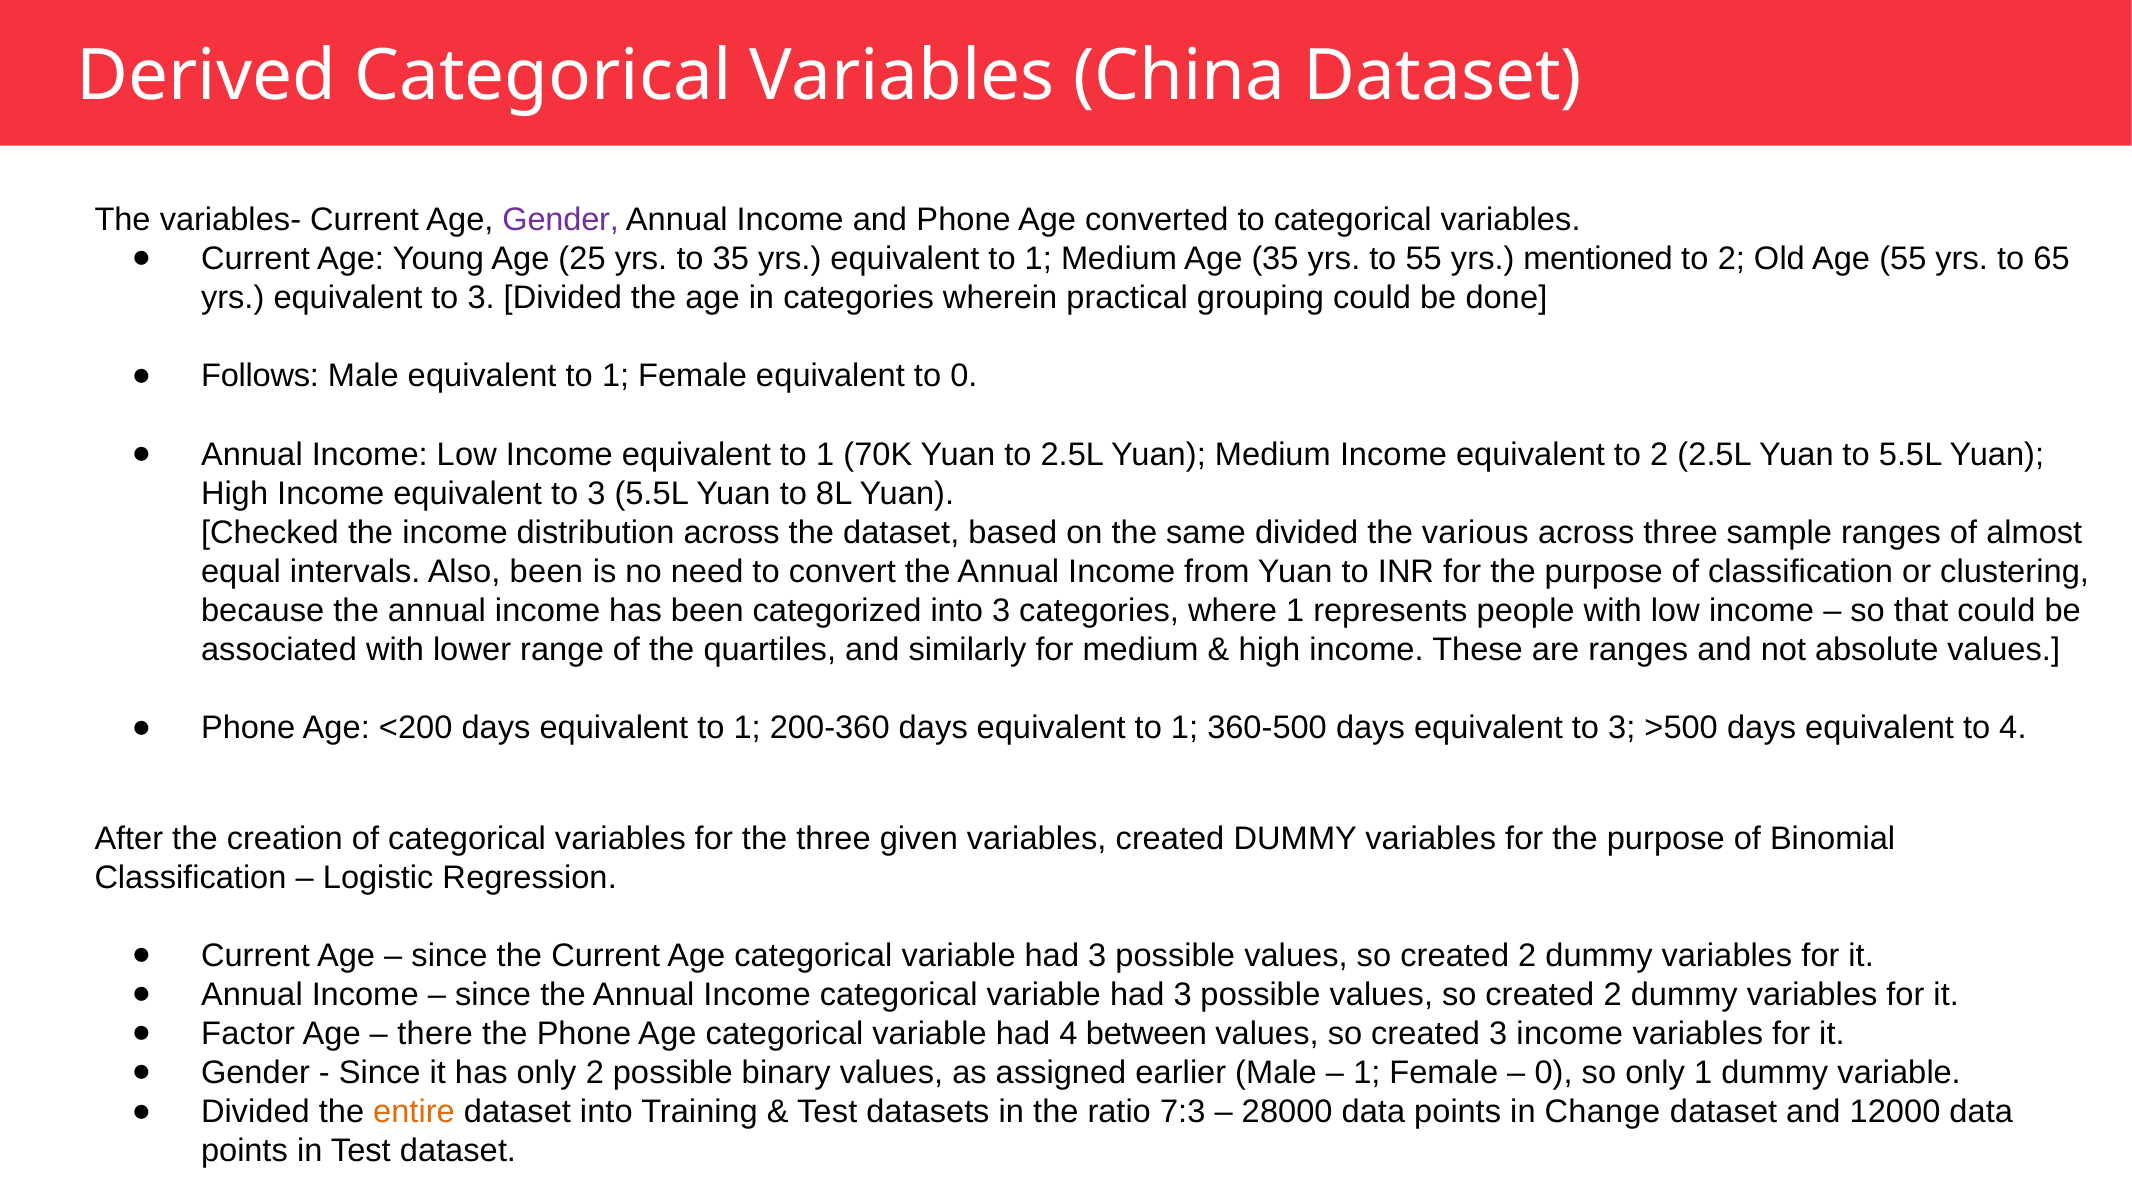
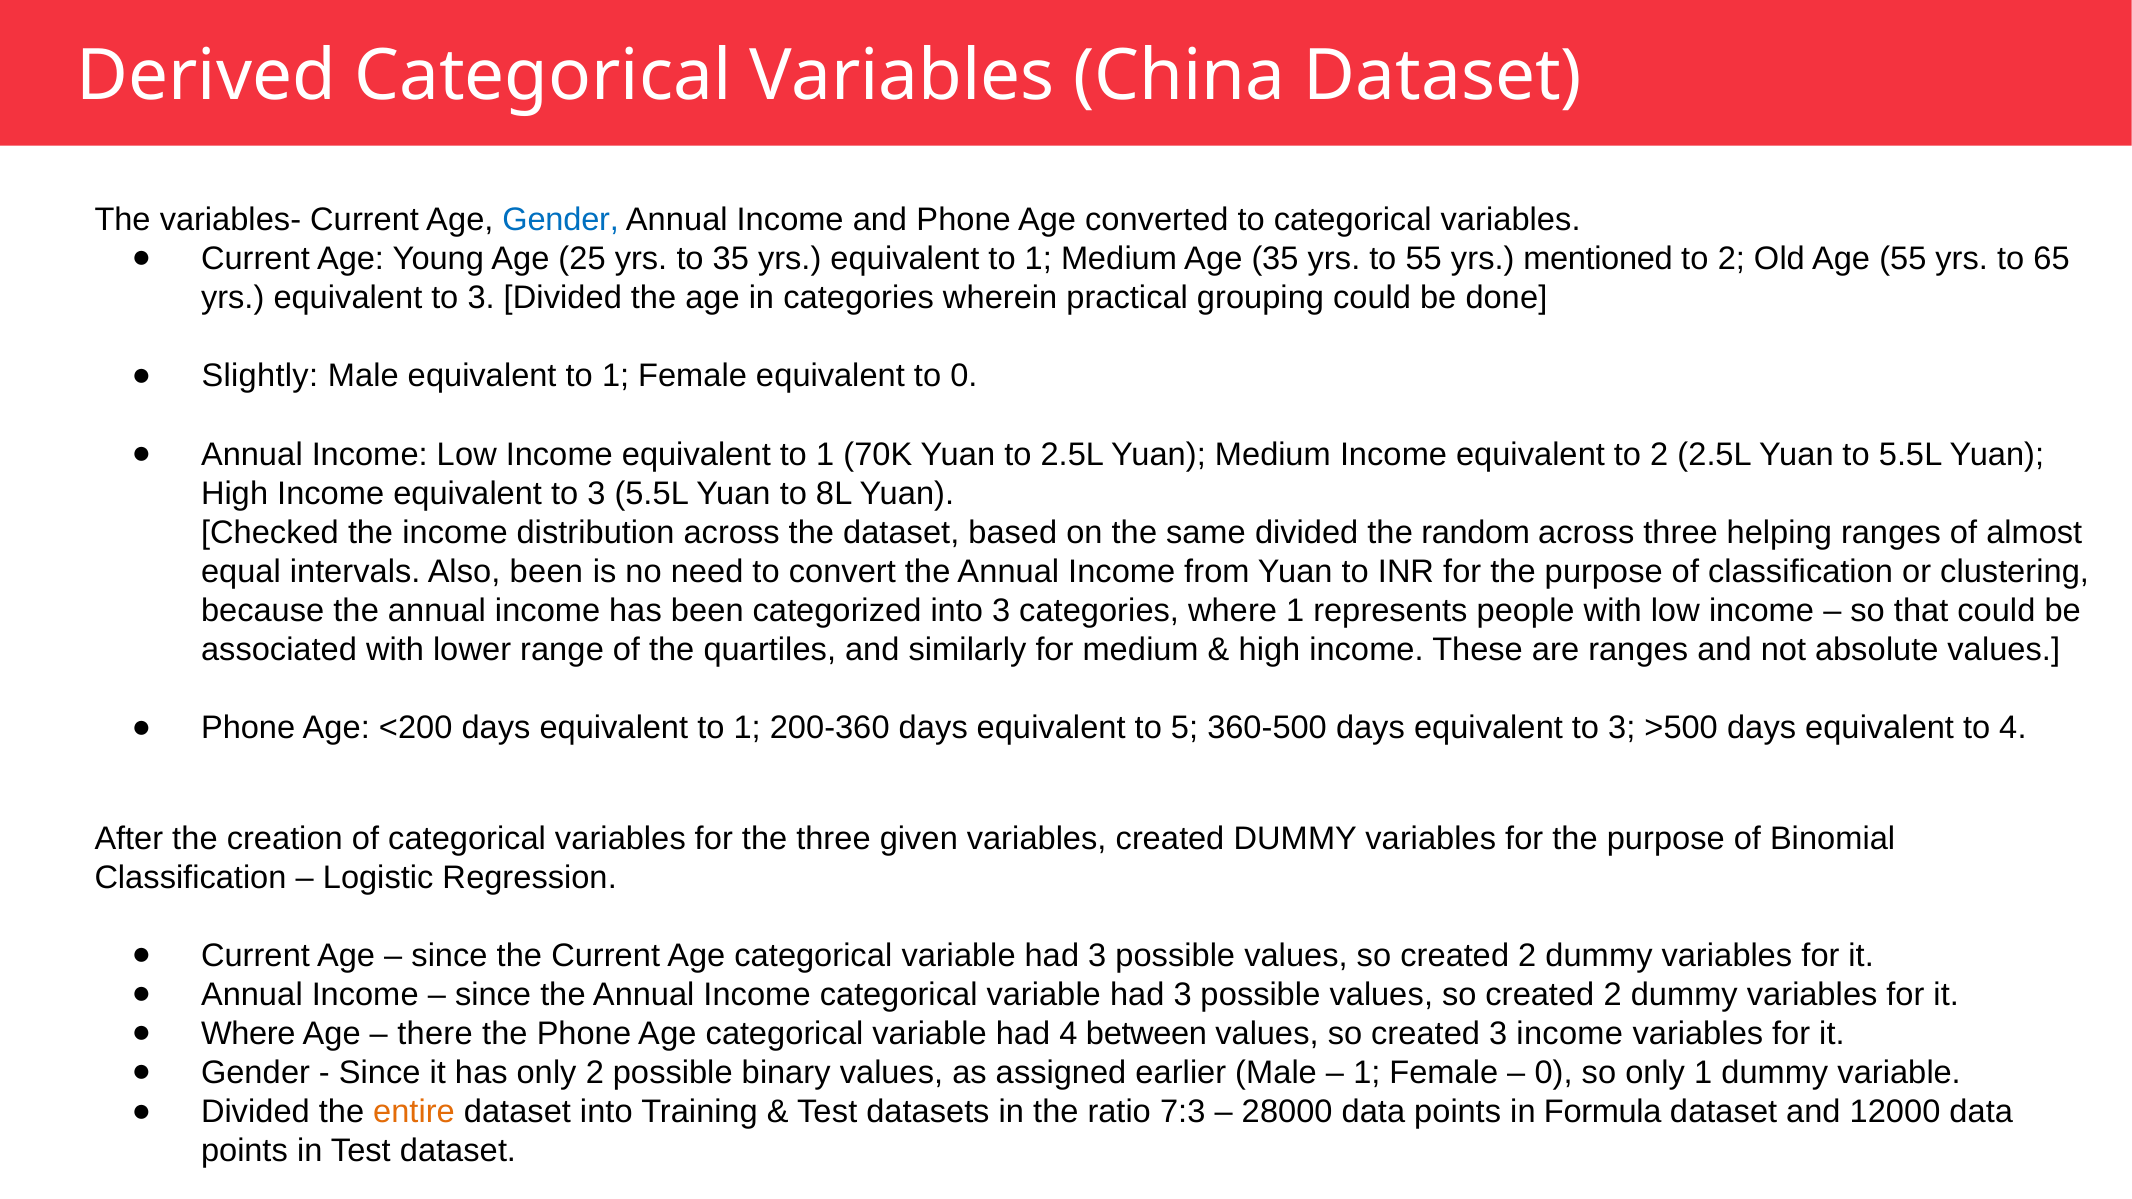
Gender colour: purple -> blue (561, 220)
Follows: Follows -> Slightly (260, 376)
various: various -> random (1476, 533)
sample: sample -> helping (1779, 533)
1: 1 -> 5 (1184, 728)
Factor: Factor -> Where (248, 1034)
Change: Change -> Formula (1603, 1112)
